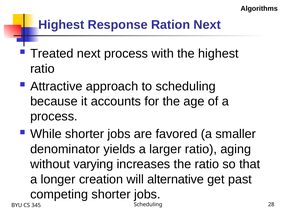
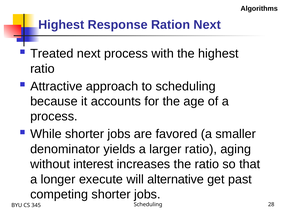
varying: varying -> interest (93, 164)
creation: creation -> execute (101, 179)
